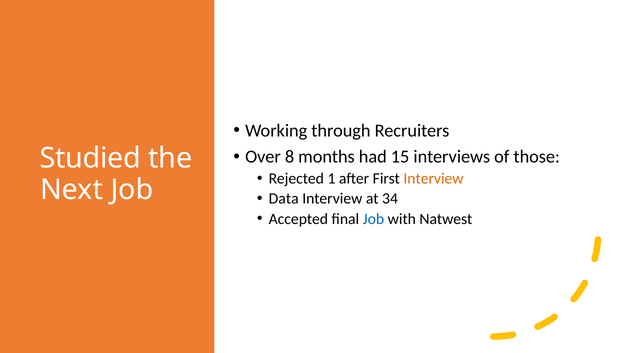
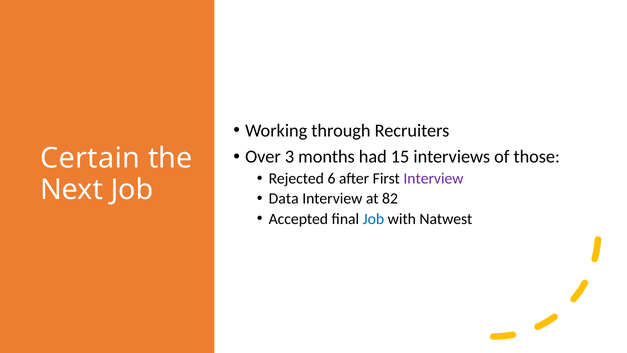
8: 8 -> 3 (290, 157)
Studied: Studied -> Certain (90, 158)
1: 1 -> 6 (331, 178)
Interview colour: orange -> purple (433, 178)
34: 34 -> 82 (390, 199)
